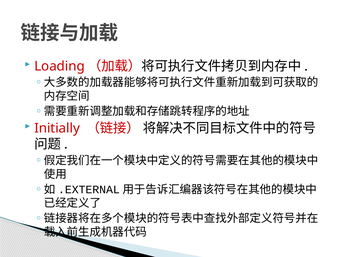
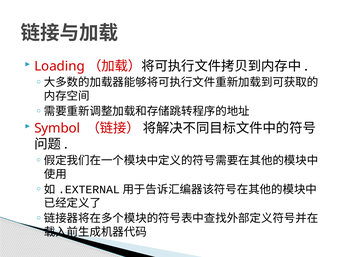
Initially: Initially -> Symbol (57, 128)
